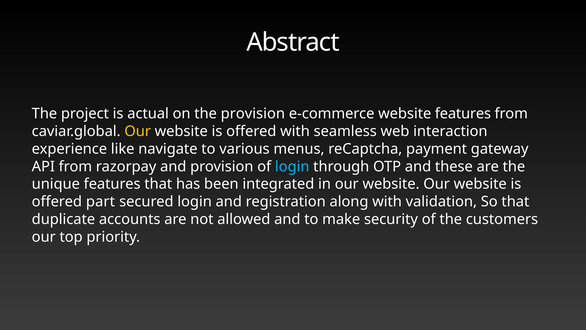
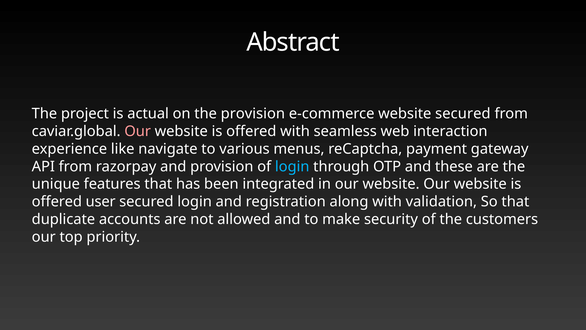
website features: features -> secured (463, 114)
Our colour: yellow -> pink (138, 131)
part: part -> user (101, 201)
